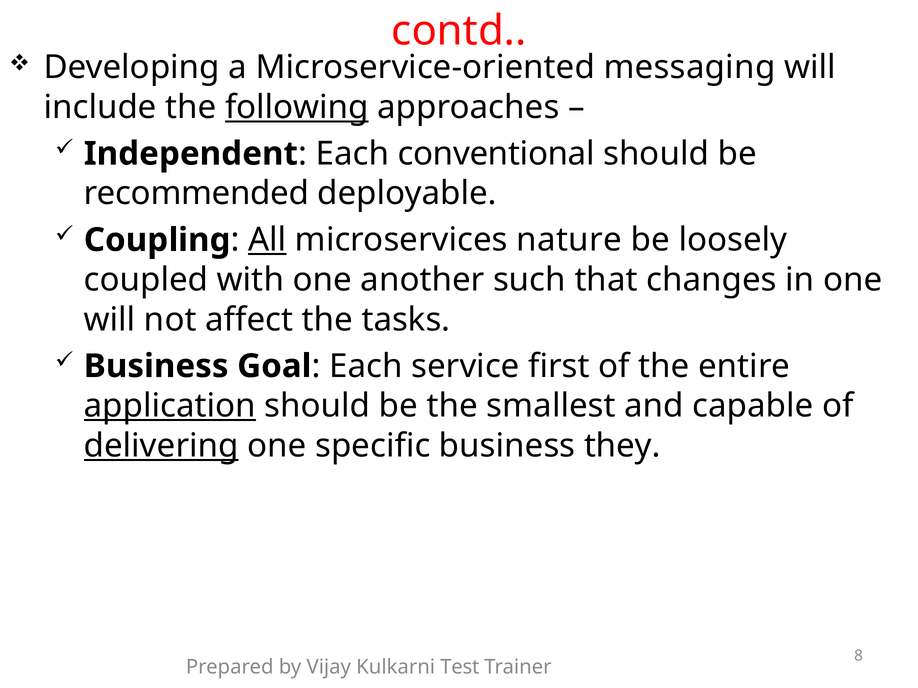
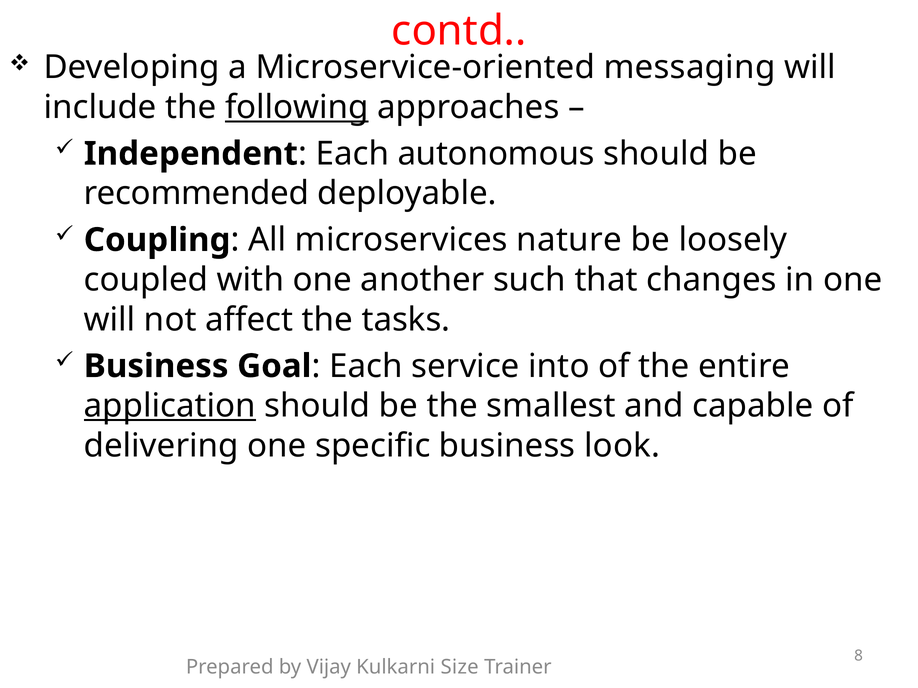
conventional: conventional -> autonomous (496, 154)
All underline: present -> none (267, 240)
first: first -> into (559, 366)
delivering underline: present -> none (161, 446)
they: they -> look (622, 446)
Test: Test -> Size (460, 668)
